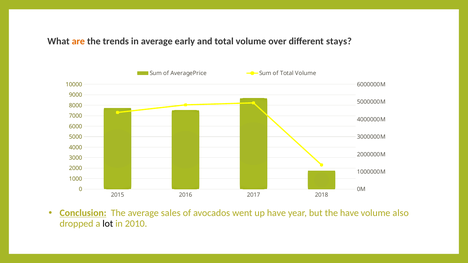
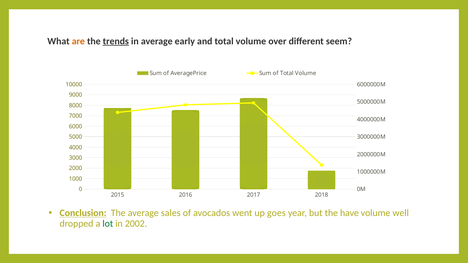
trends underline: none -> present (116, 41)
stays: stays -> seem (339, 41)
up have: have -> goes (276, 213)
also: also -> well (401, 213)
lot colour: black -> green (108, 224)
2010: 2010 -> 2002 (136, 224)
